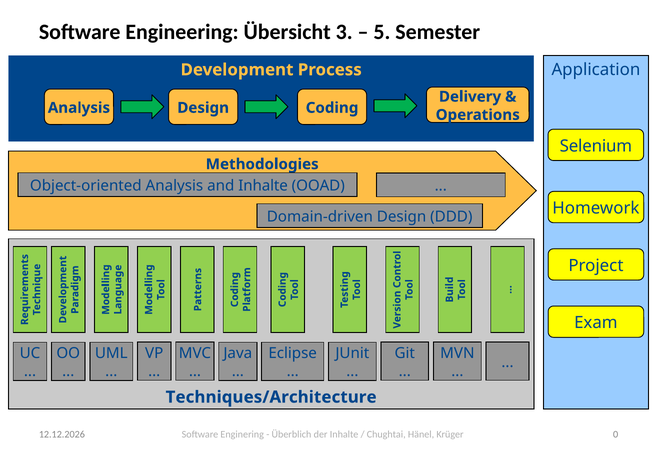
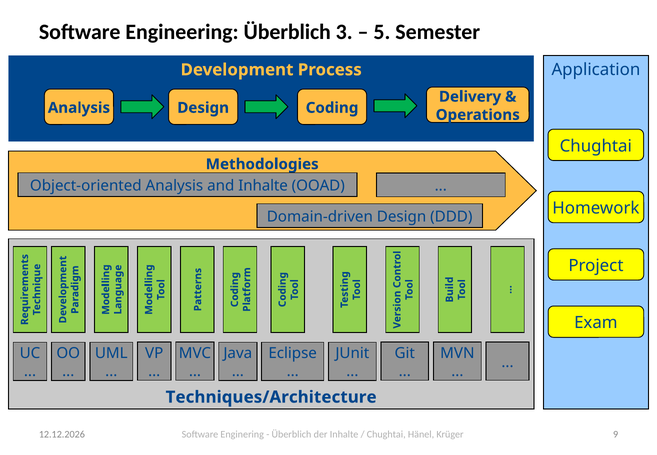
Engineering Übersicht: Übersicht -> Überblich (287, 32)
Selenium: Selenium -> Chughtai (596, 146)
0: 0 -> 9 (616, 434)
